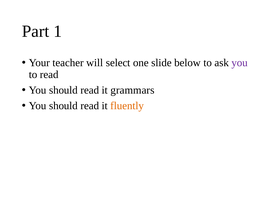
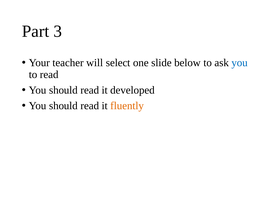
1: 1 -> 3 (58, 31)
you colour: purple -> blue (240, 63)
grammars: grammars -> developed (133, 90)
